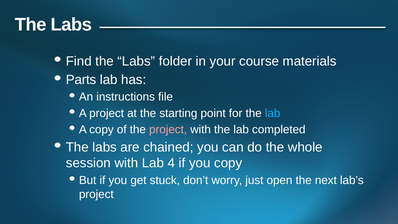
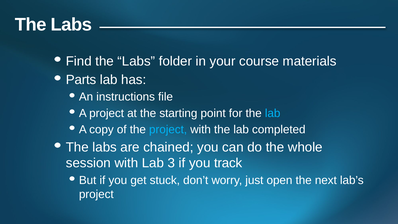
project colour: pink -> light blue (168, 129)
4: 4 -> 3 (171, 163)
you copy: copy -> track (228, 163)
